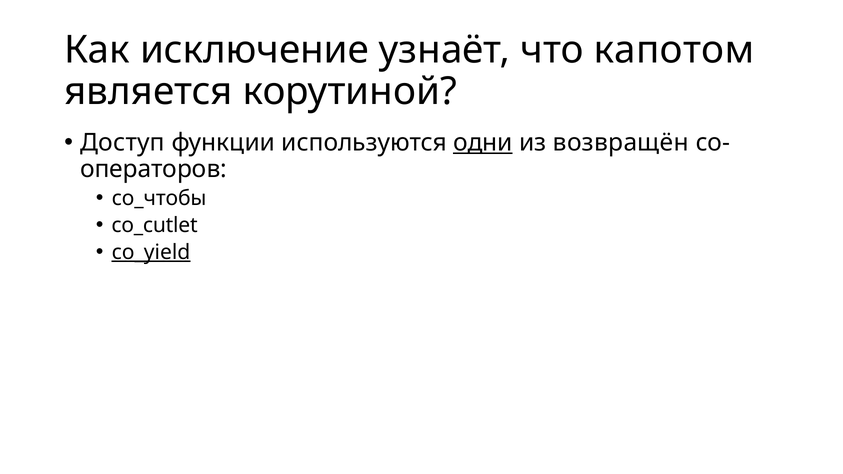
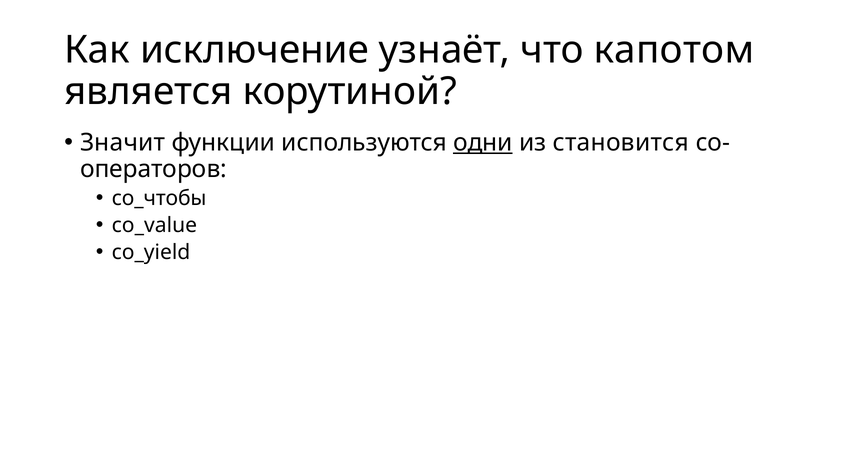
Доступ: Доступ -> Значит (123, 143)
возвращён: возвращён -> становится (621, 143)
co_cutlet: co_cutlet -> co_value (154, 225)
co_yield underline: present -> none (151, 252)
